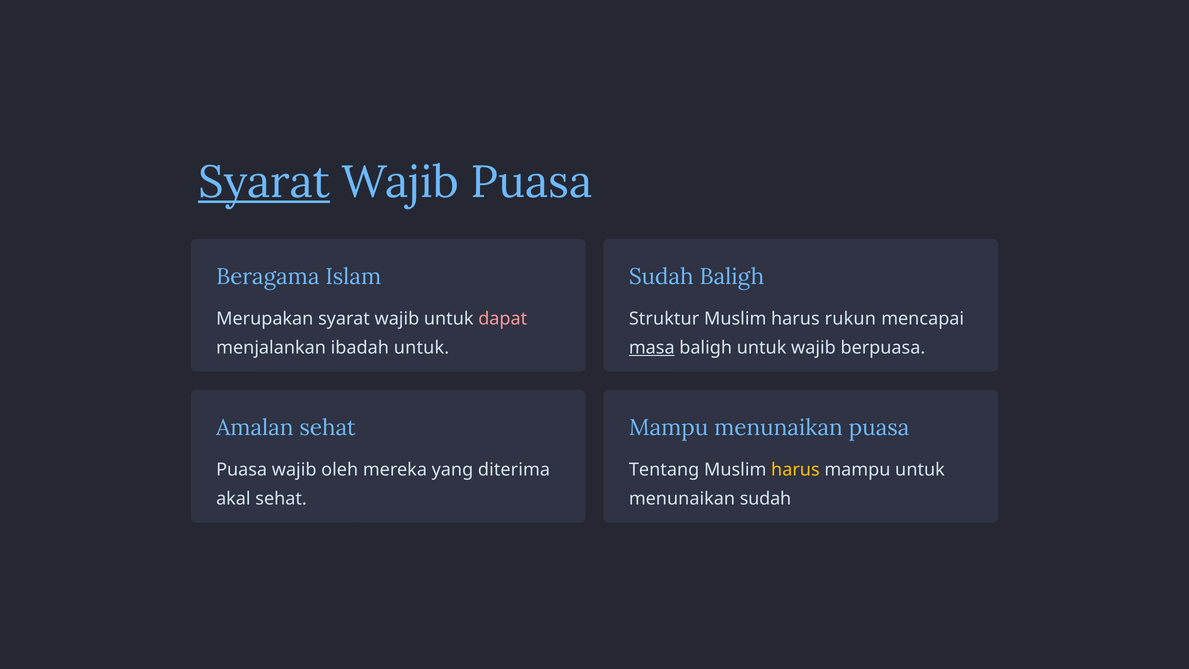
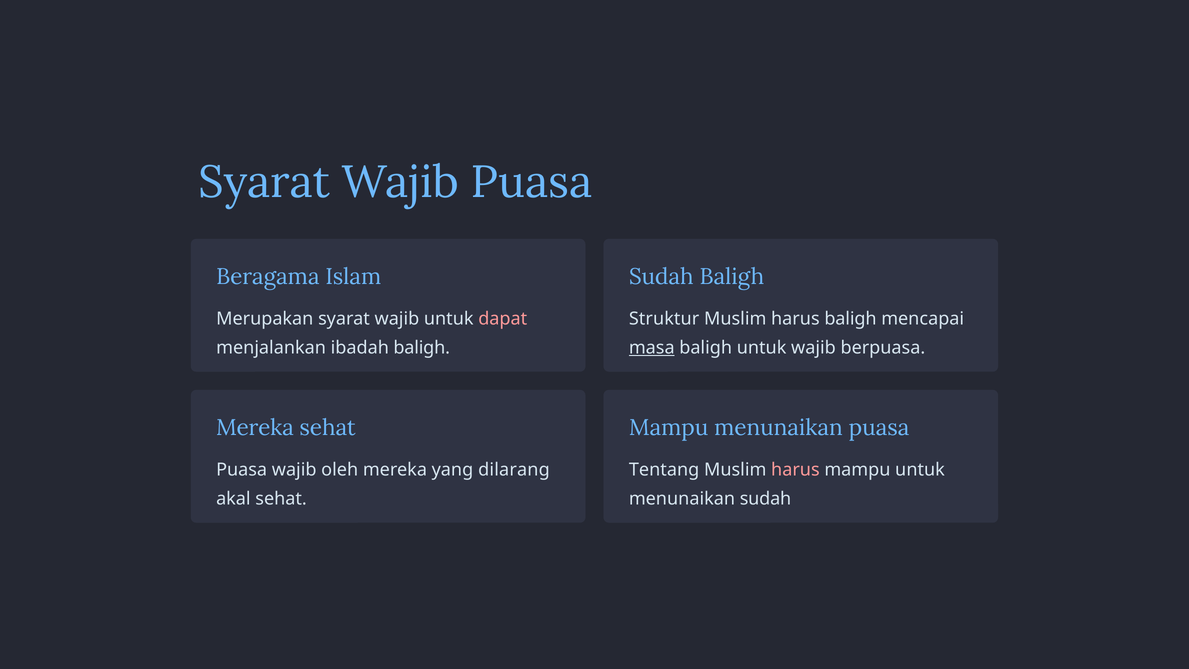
Syarat underline: present -> none (264, 182)
harus rukun: rukun -> baligh (850, 319)
ibadah untuk: untuk -> baligh (422, 348)
Amalan: Amalan -> Mereka (255, 428)
diterima: diterima -> dilarang (514, 470)
harus colour: yellow -> pink (795, 470)
